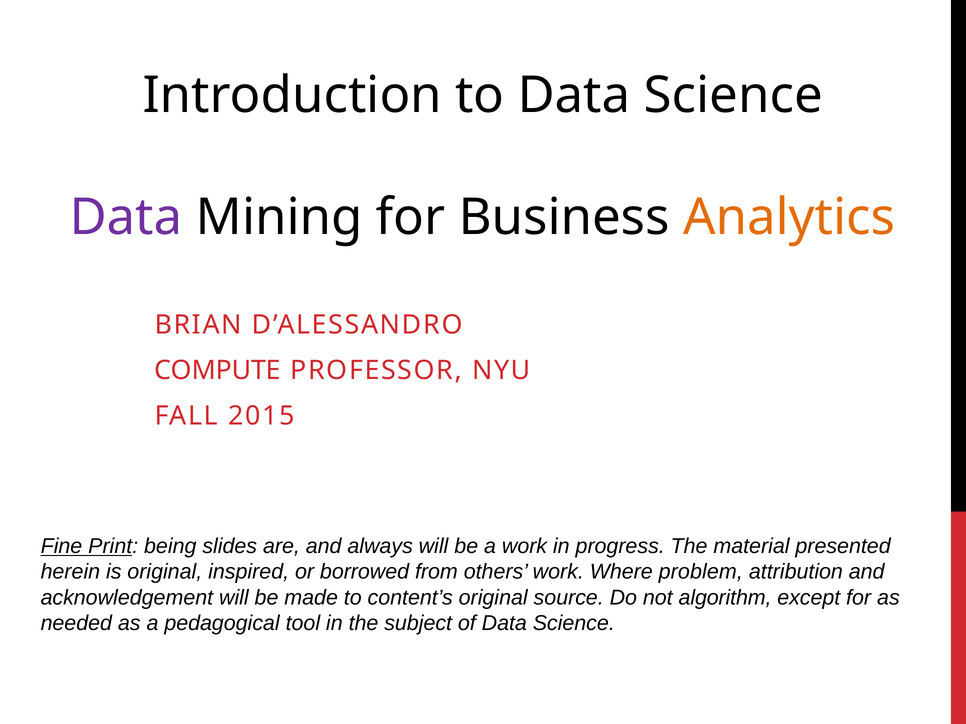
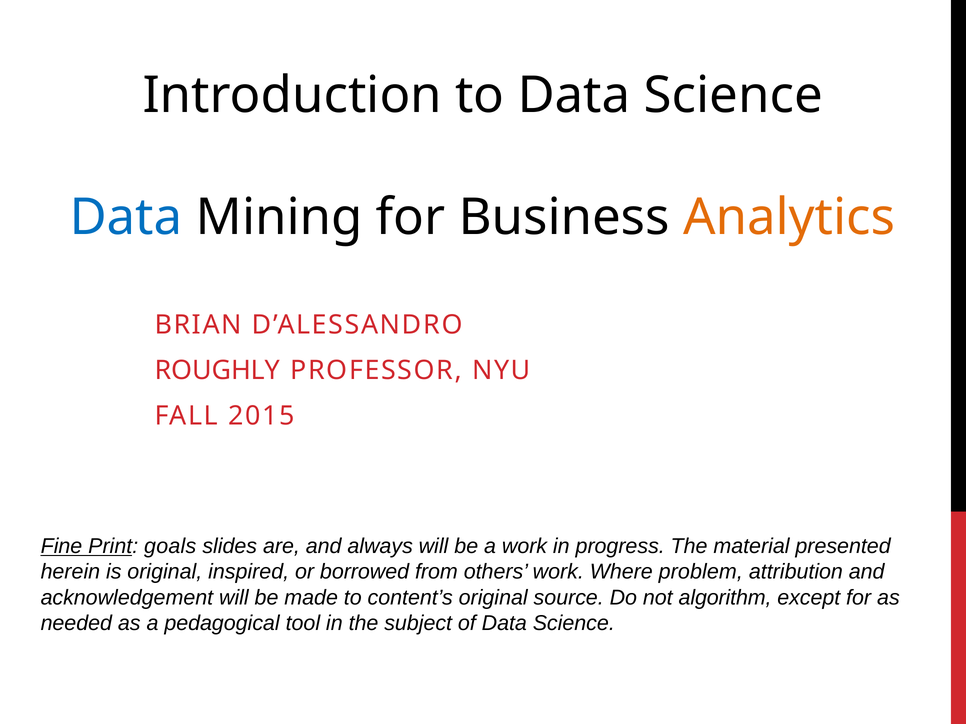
Data colour: purple -> blue (126, 218)
COMPUTE: COMPUTE -> ROUGHLY (217, 371)
being: being -> goals (170, 547)
